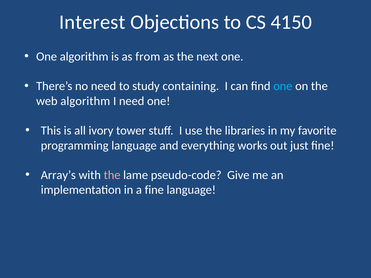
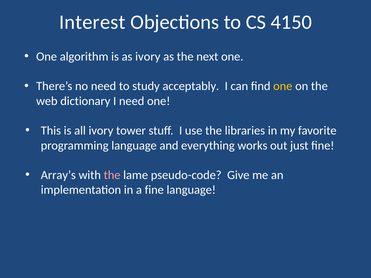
as from: from -> ivory (148, 57)
containing: containing -> acceptably (191, 86)
one colour: light blue -> yellow (283, 86)
web algorithm: algorithm -> dictionary (85, 101)
